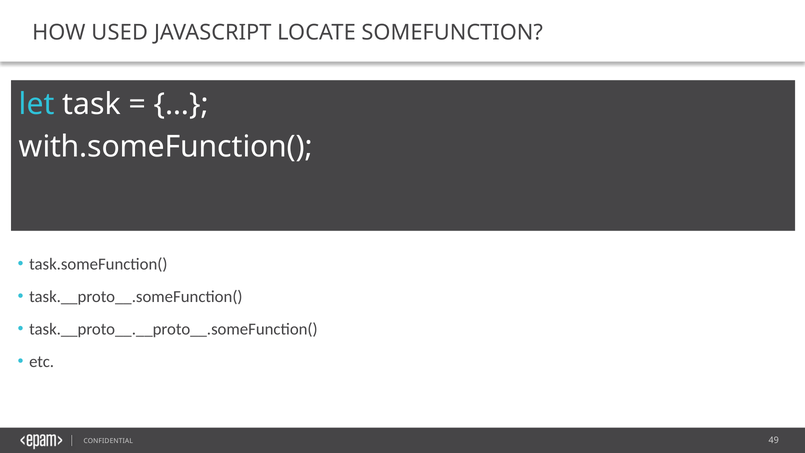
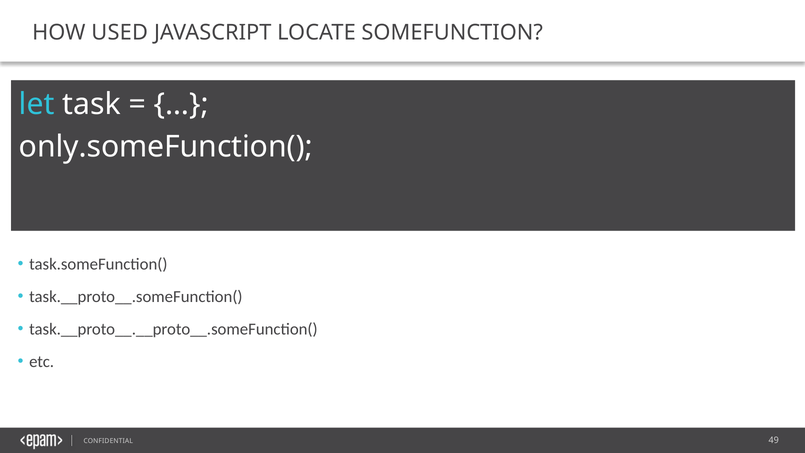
with.someFunction(: with.someFunction( -> only.someFunction( (166, 147)
